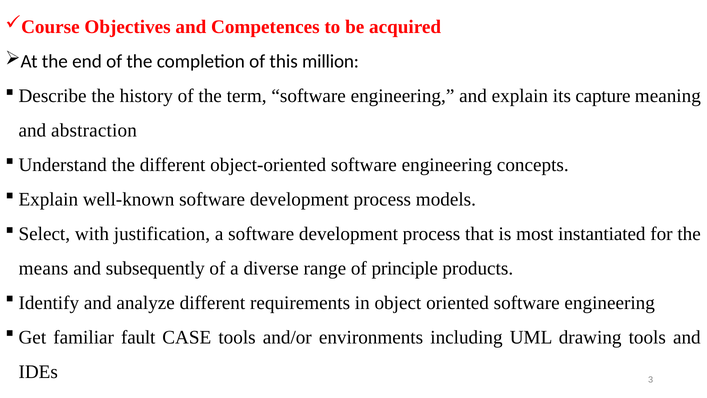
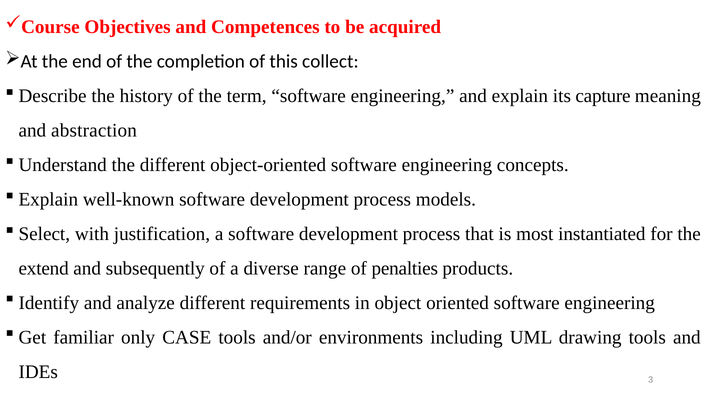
million: million -> collect (330, 61)
means: means -> extend (44, 268)
principle: principle -> penalties (405, 268)
fault: fault -> only (138, 337)
